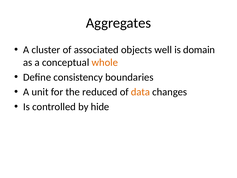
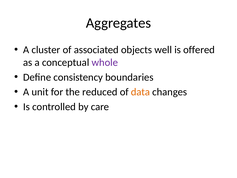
domain: domain -> offered (199, 50)
whole colour: orange -> purple (105, 62)
hide: hide -> care (100, 107)
